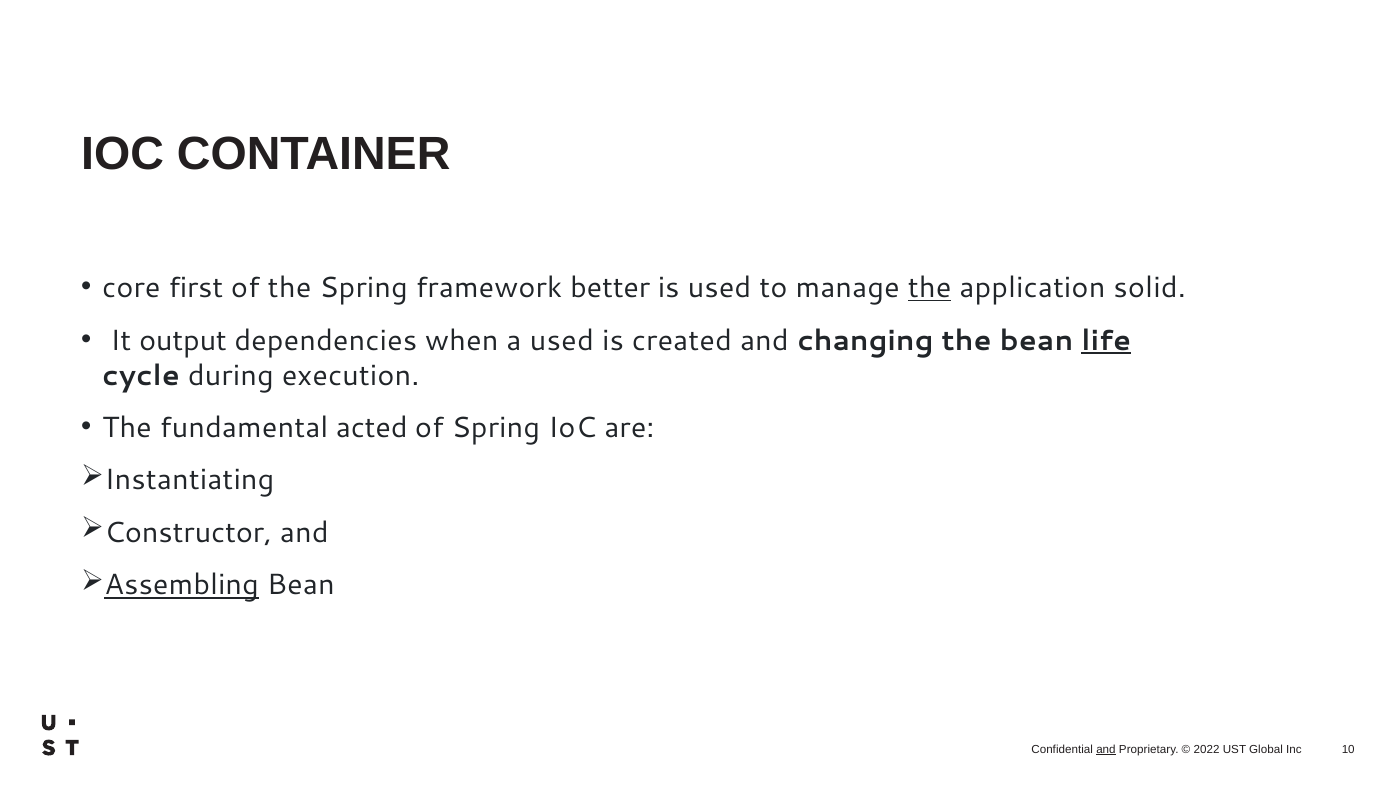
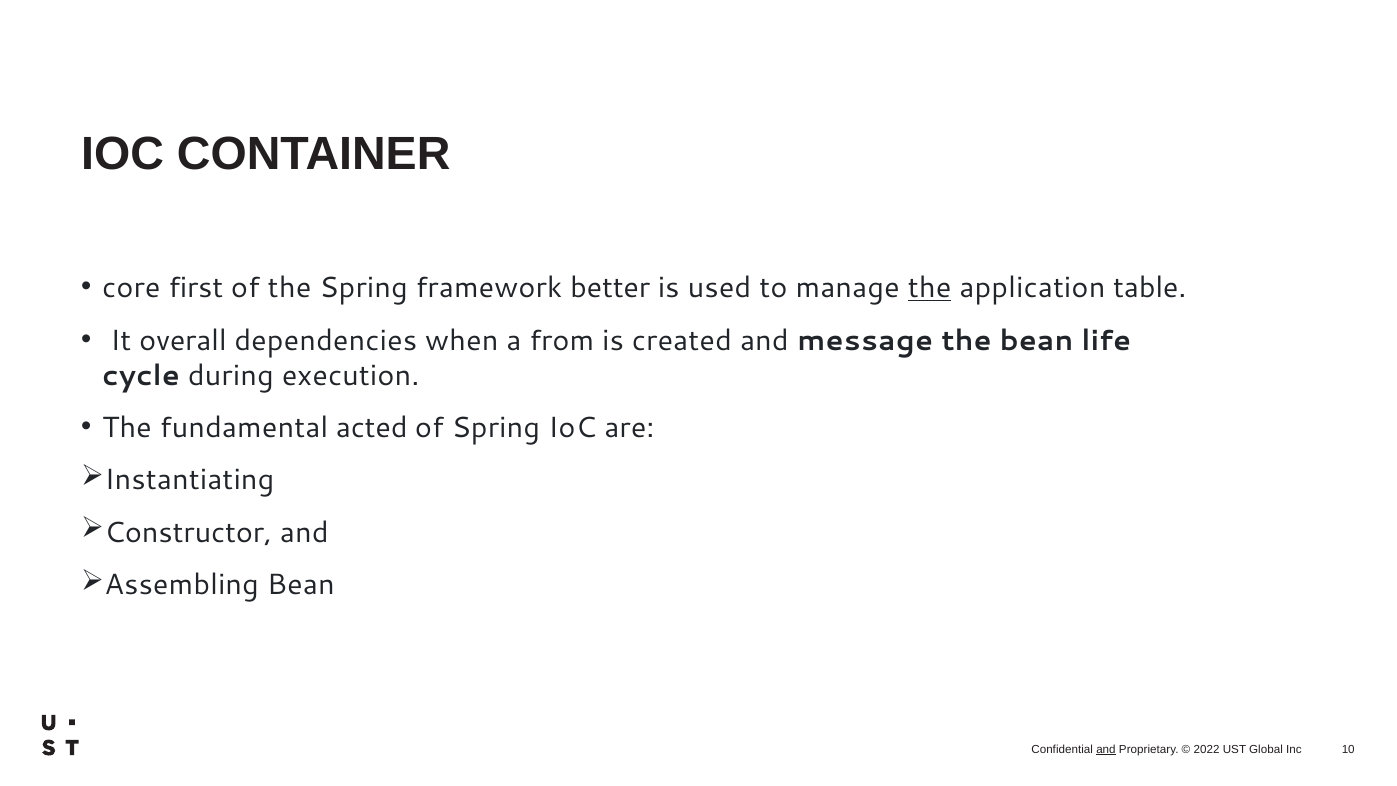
solid: solid -> table (1150, 288)
output: output -> overall (183, 340)
a used: used -> from (562, 340)
changing: changing -> message (865, 340)
life underline: present -> none (1106, 340)
Assembling underline: present -> none (182, 585)
